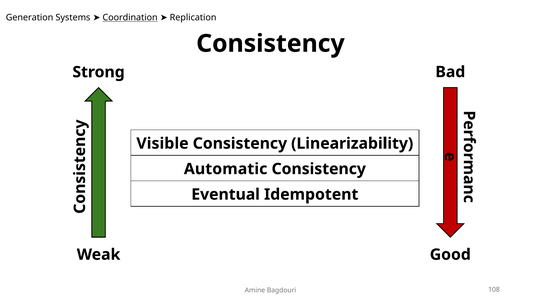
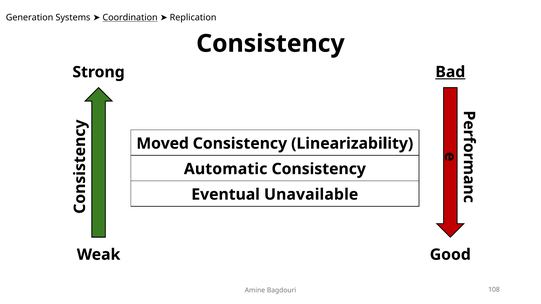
Bad underline: none -> present (450, 72)
Visible: Visible -> Moved (163, 144)
Idempotent: Idempotent -> Unavailable (311, 195)
